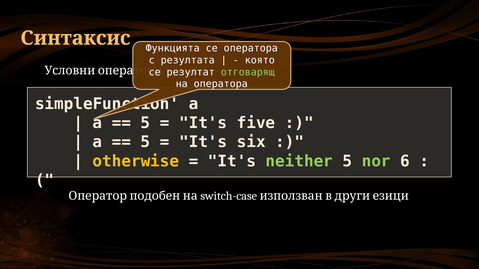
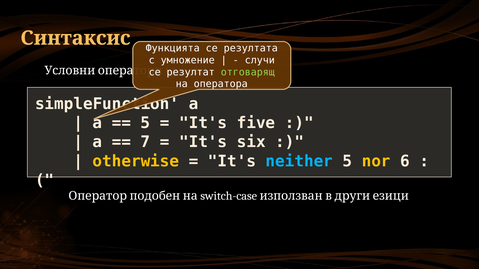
се оператора: оператора -> резултата (251, 48)
резултата: резултата -> умножение (188, 60)
която: която -> случи (260, 60)
5: 5 -> 7 (145, 142)
neither colour: light green -> light blue (299, 161)
nor colour: light green -> yellow (376, 161)
